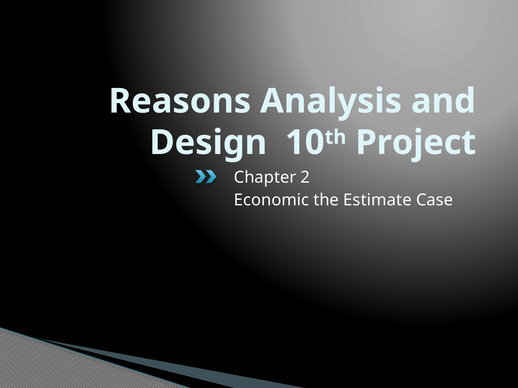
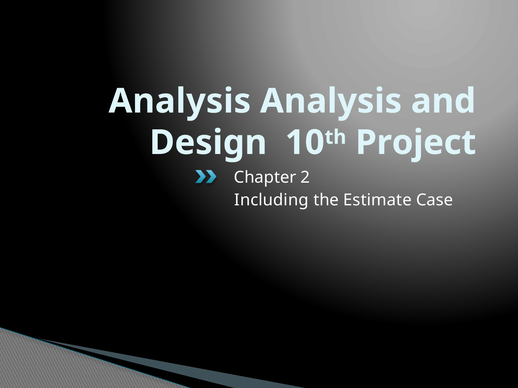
Reasons: Reasons -> Analysis (180, 101)
Economic: Economic -> Including (271, 200)
